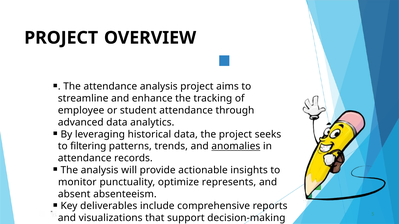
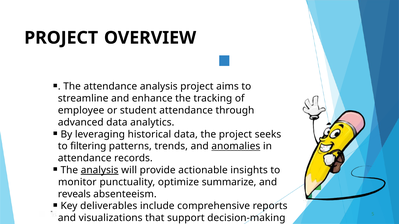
analysis underline: none -> present (100, 170)
represents: represents -> summarize (229, 182)
absent: absent -> reveals (74, 194)
